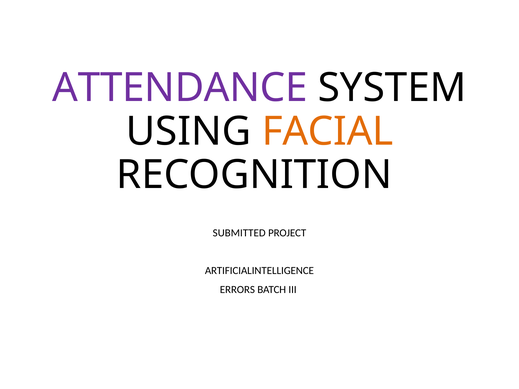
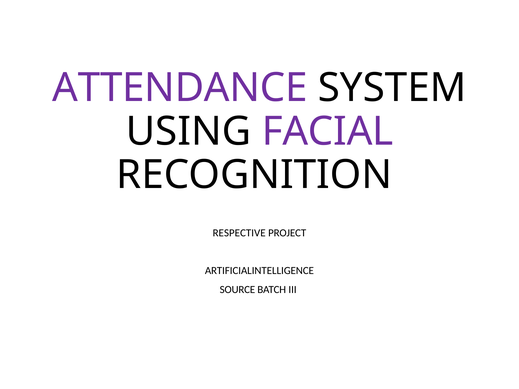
FACIAL colour: orange -> purple (328, 131)
SUBMITTED: SUBMITTED -> RESPECTIVE (239, 233)
ERRORS: ERRORS -> SOURCE (237, 290)
